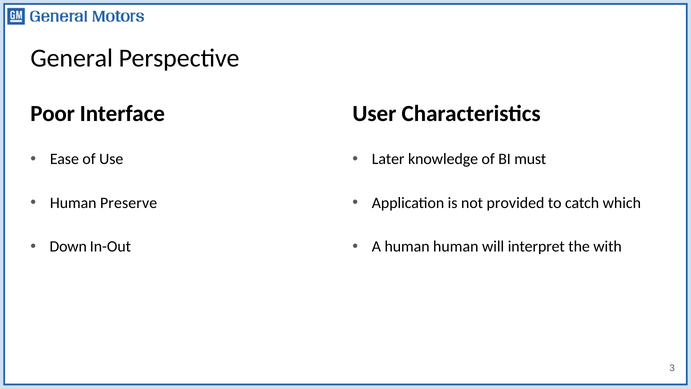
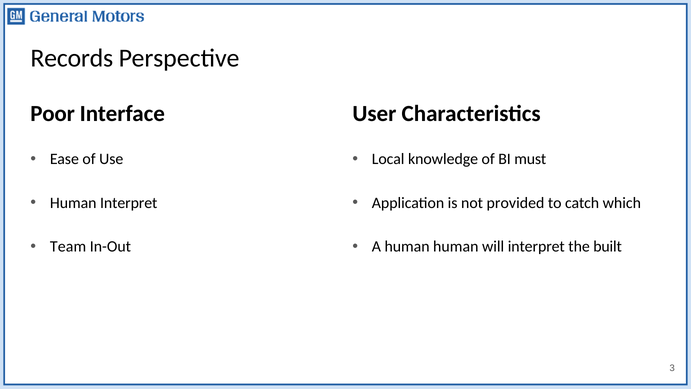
General: General -> Records (72, 58)
Later: Later -> Local (388, 159)
Human Preserve: Preserve -> Interpret (129, 203)
Down: Down -> Team (68, 246)
with: with -> built (608, 246)
